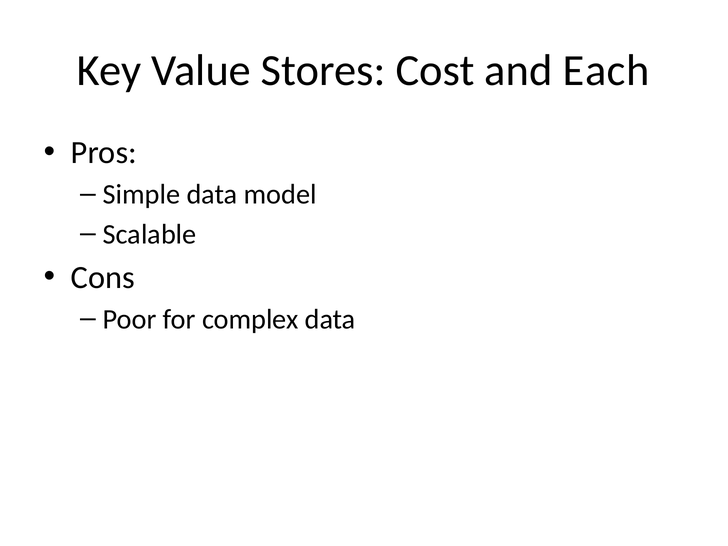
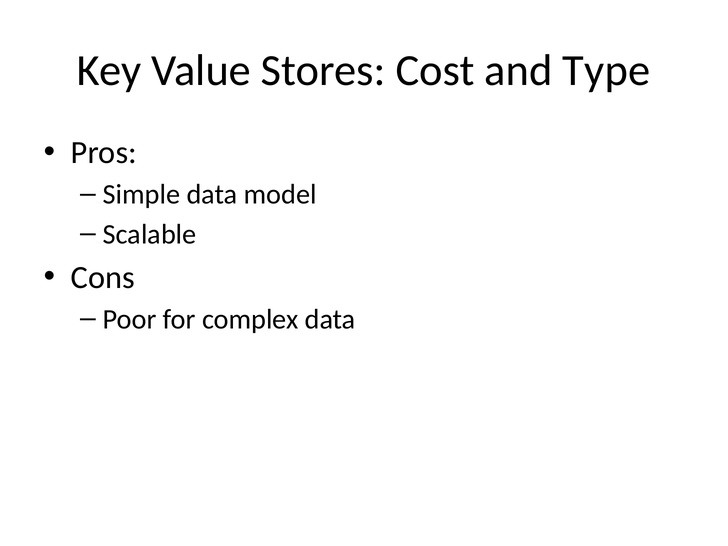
Each: Each -> Type (606, 70)
